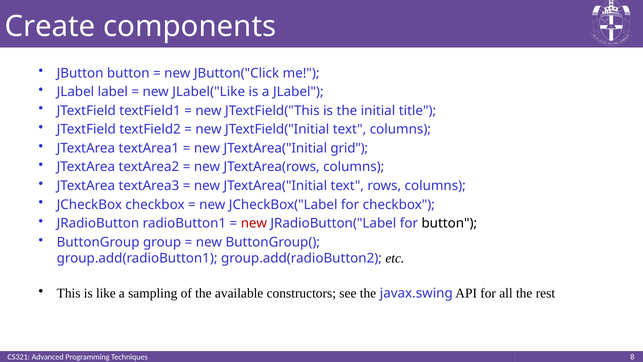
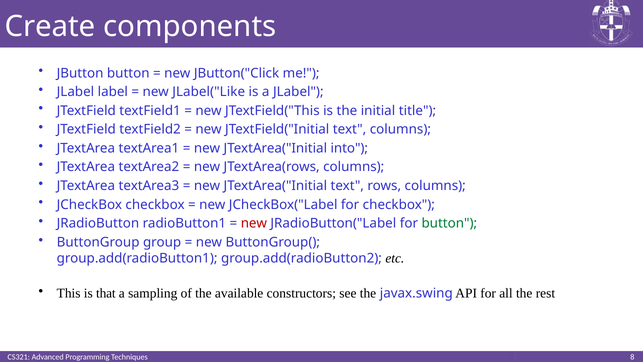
grid: grid -> into (349, 148)
button colour: black -> green (449, 223)
like: like -> that (106, 293)
